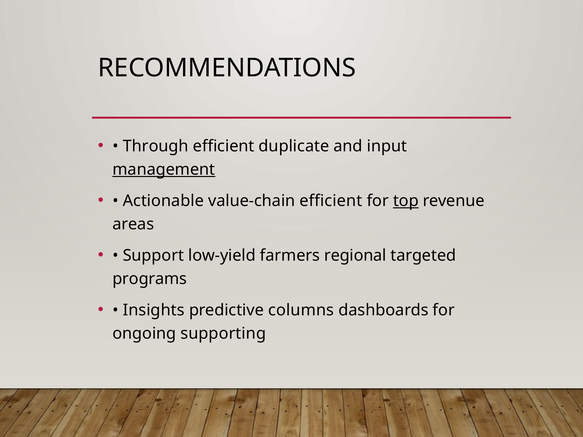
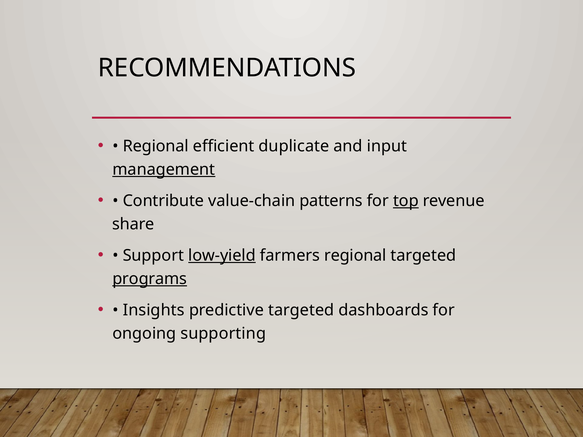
Through: Through -> Regional (156, 146)
Actionable: Actionable -> Contribute (163, 201)
value-chain efficient: efficient -> patterns (331, 201)
areas: areas -> share (133, 224)
low-yield underline: none -> present (222, 256)
programs underline: none -> present (150, 279)
predictive columns: columns -> targeted (301, 310)
